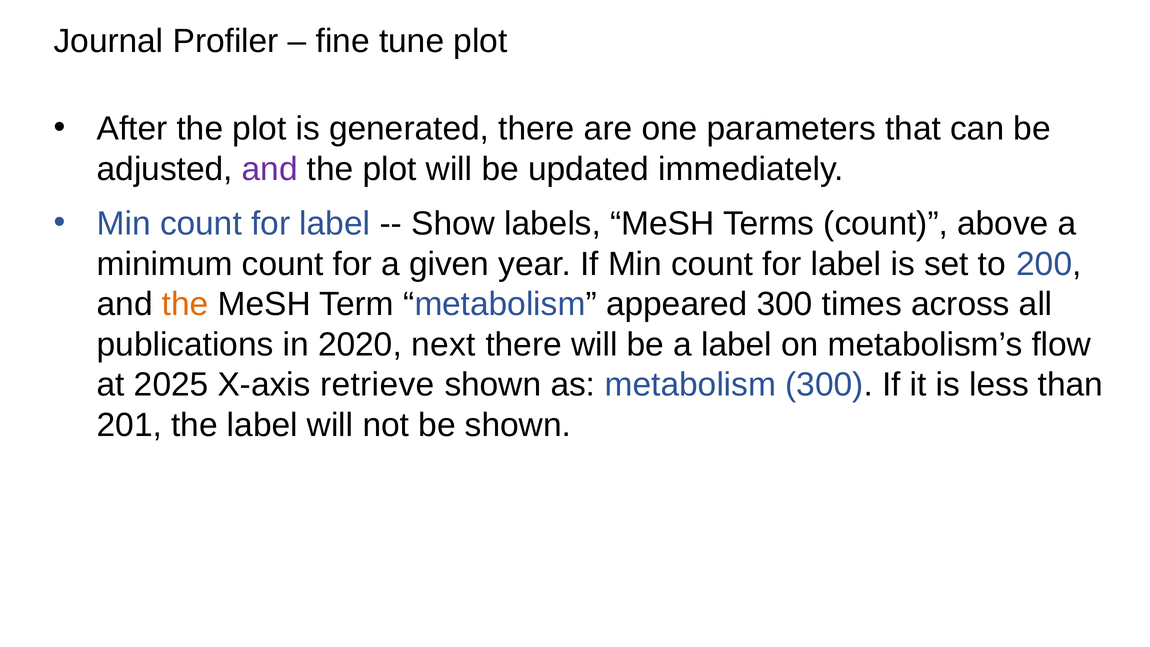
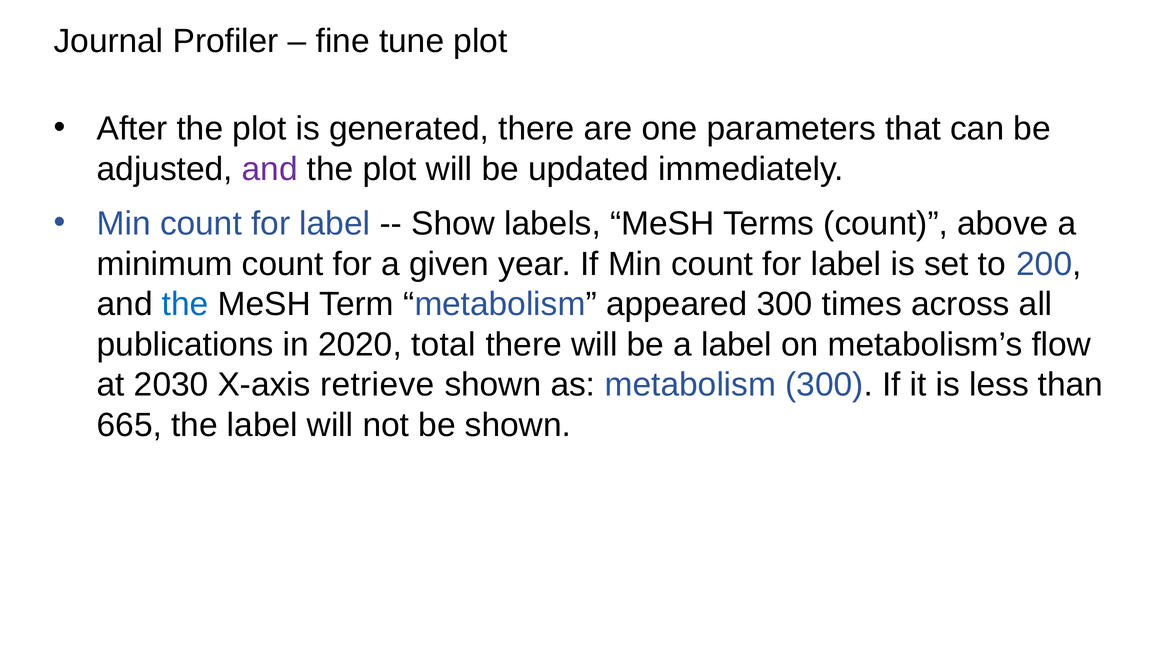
the colour: orange -> blue (185, 304)
next: next -> total (444, 344)
2025: 2025 -> 2030 (171, 385)
201: 201 -> 665 (129, 425)
